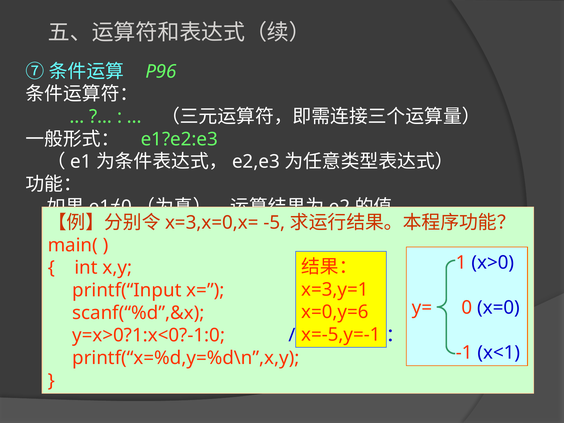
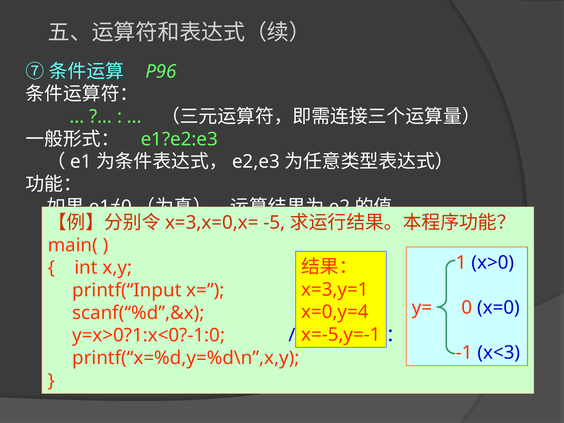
x=0,y=6: x=0,y=6 -> x=0,y=4 (335, 312)
x<1: x<1 -> x<3 (499, 353)
